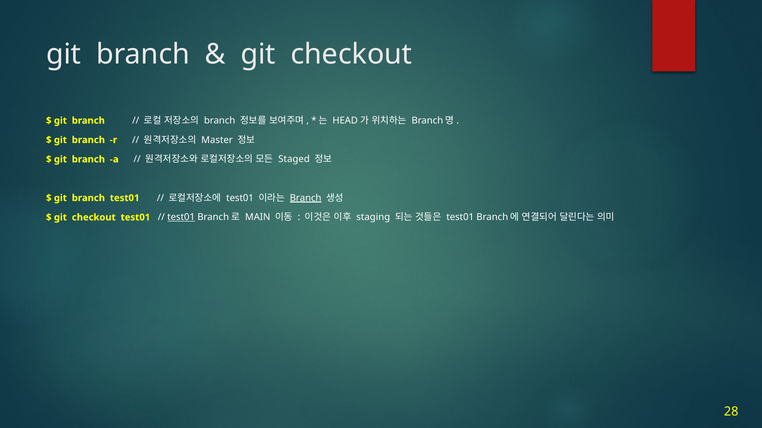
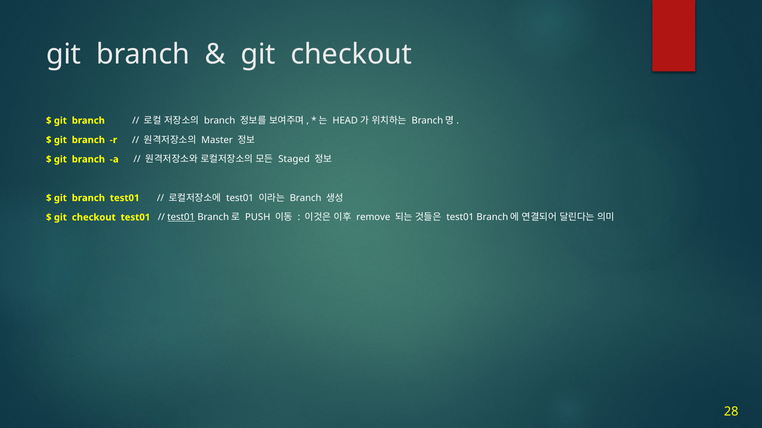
Branch underline: present -> none (306, 198)
MAIN: MAIN -> PUSH (258, 218)
staging: staging -> remove (373, 218)
